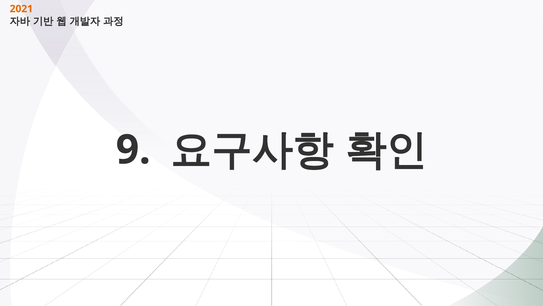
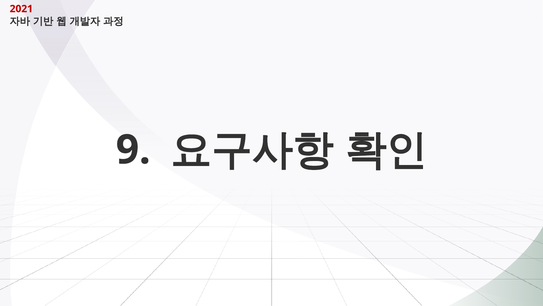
2021 colour: orange -> red (21, 9)
